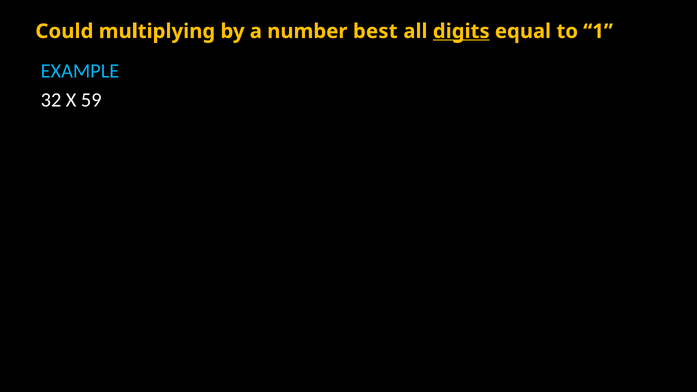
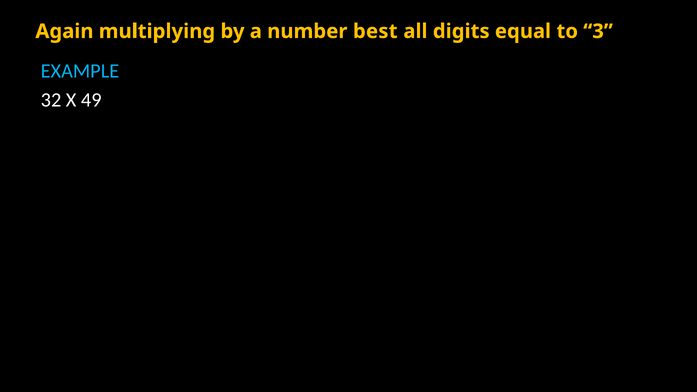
Could: Could -> Again (64, 31)
digits underline: present -> none (461, 31)
1: 1 -> 3 (598, 31)
59: 59 -> 49 (91, 100)
